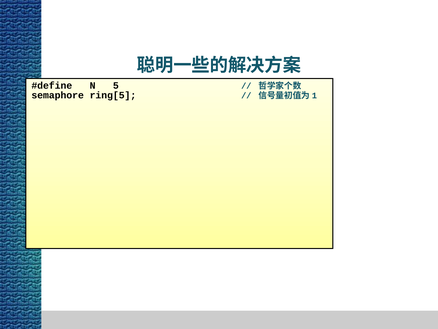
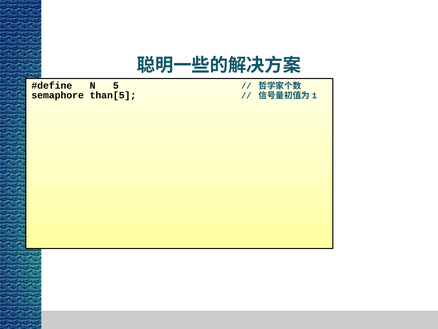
ring[5: ring[5 -> than[5 (113, 95)
